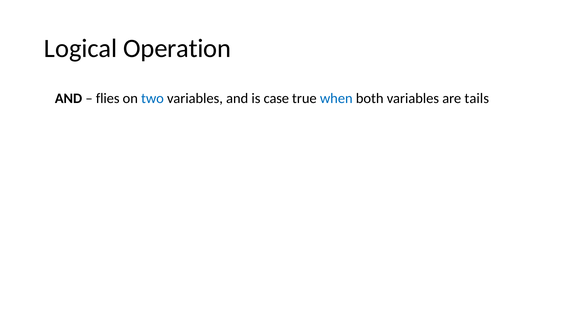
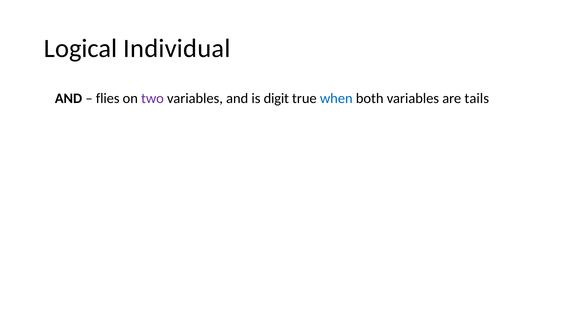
Operation: Operation -> Individual (177, 49)
two colour: blue -> purple (152, 98)
case: case -> digit (276, 98)
